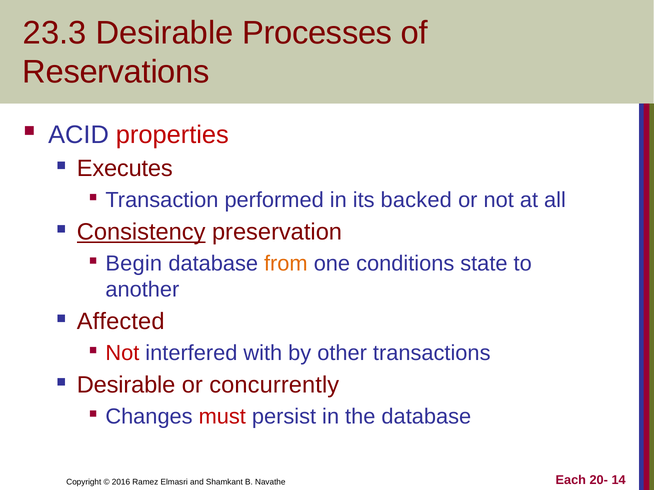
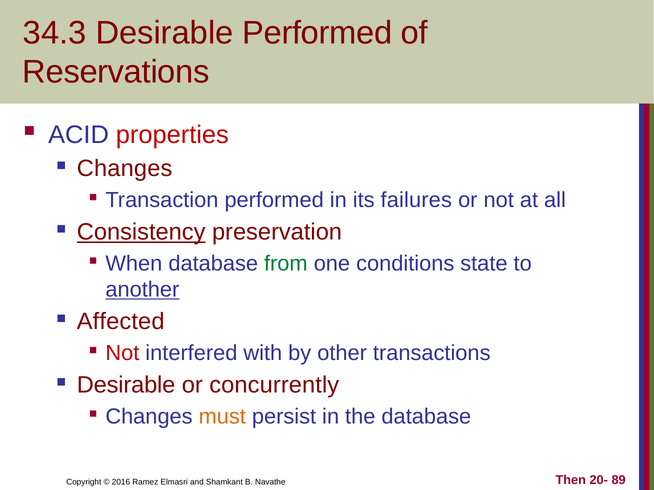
23.3: 23.3 -> 34.3 (55, 33)
Desirable Processes: Processes -> Performed (317, 33)
Executes: Executes -> Changes (125, 169)
backed: backed -> failures (416, 200)
Begin: Begin -> When (134, 264)
from colour: orange -> green (286, 264)
another underline: none -> present (142, 290)
must colour: red -> orange (222, 417)
Each: Each -> Then (571, 480)
14: 14 -> 89 (619, 480)
